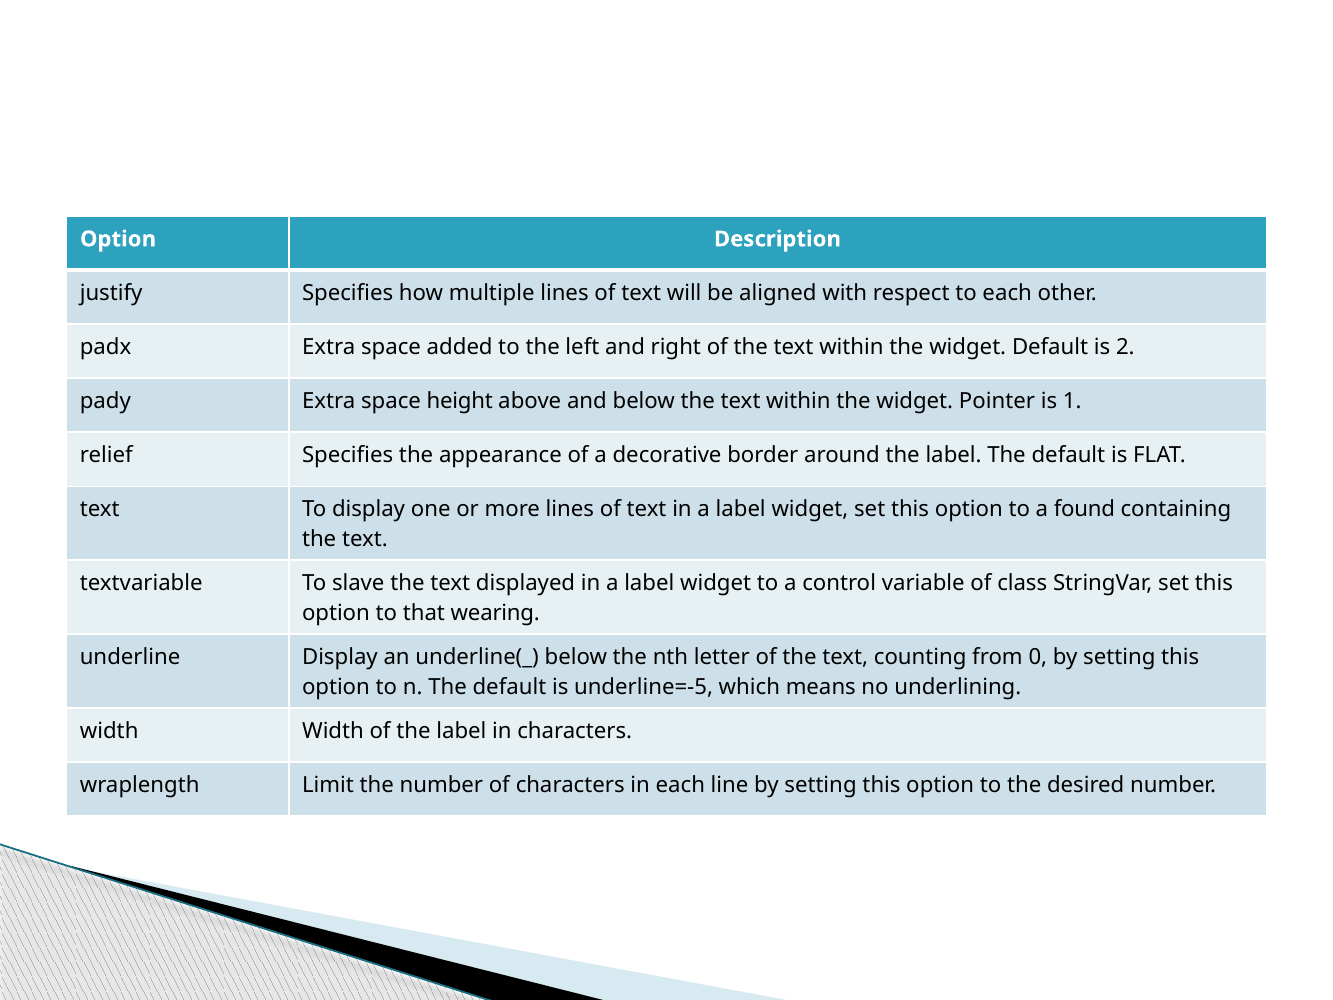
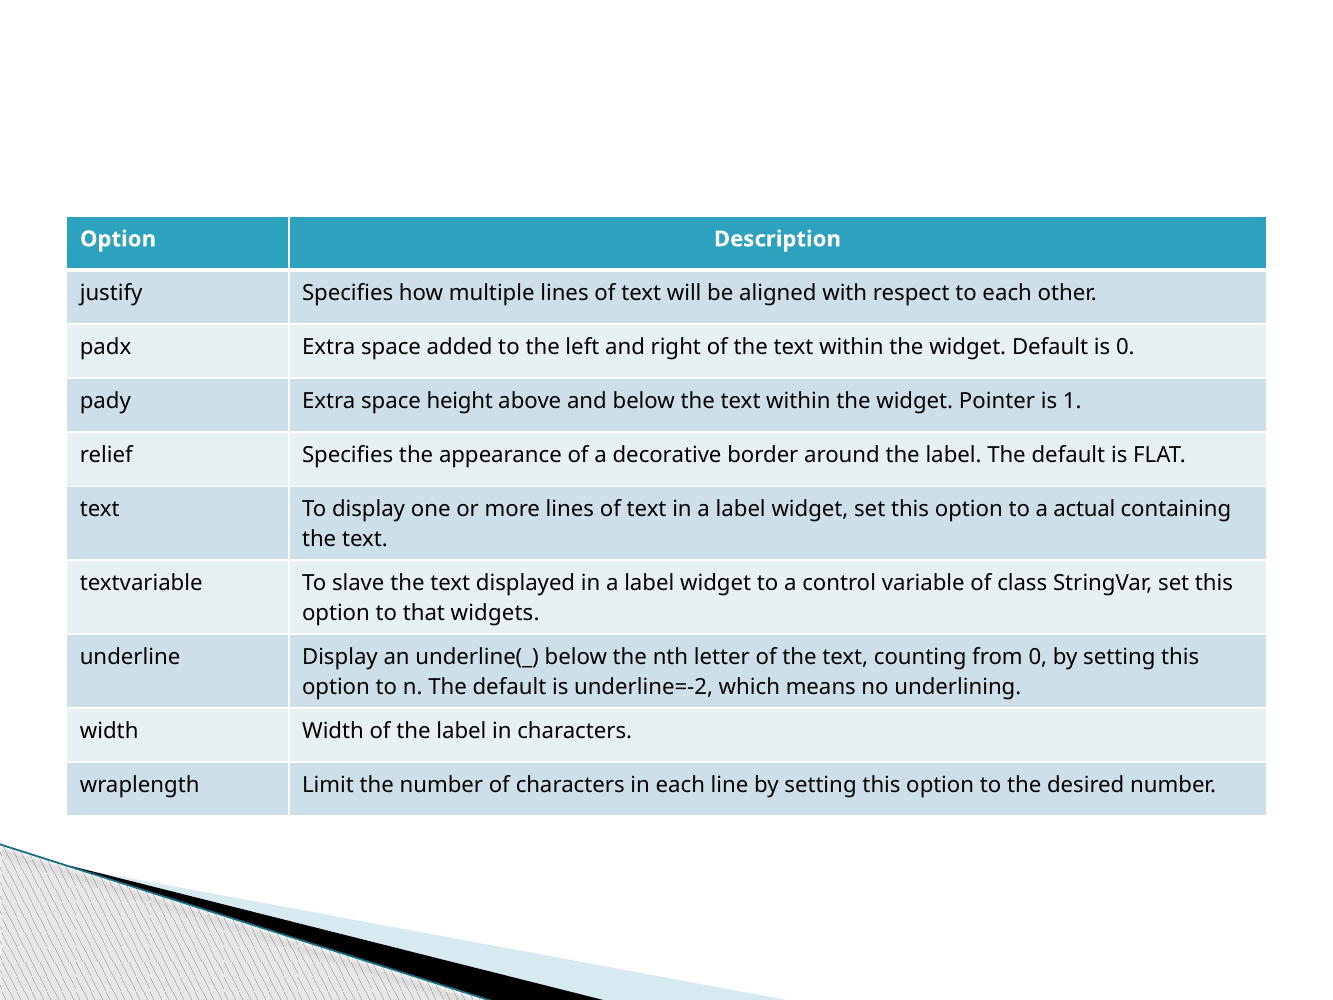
is 2: 2 -> 0 (1125, 347)
found: found -> actual (1084, 509)
wearing: wearing -> widgets (495, 613)
underline=-5: underline=-5 -> underline=-2 (644, 687)
